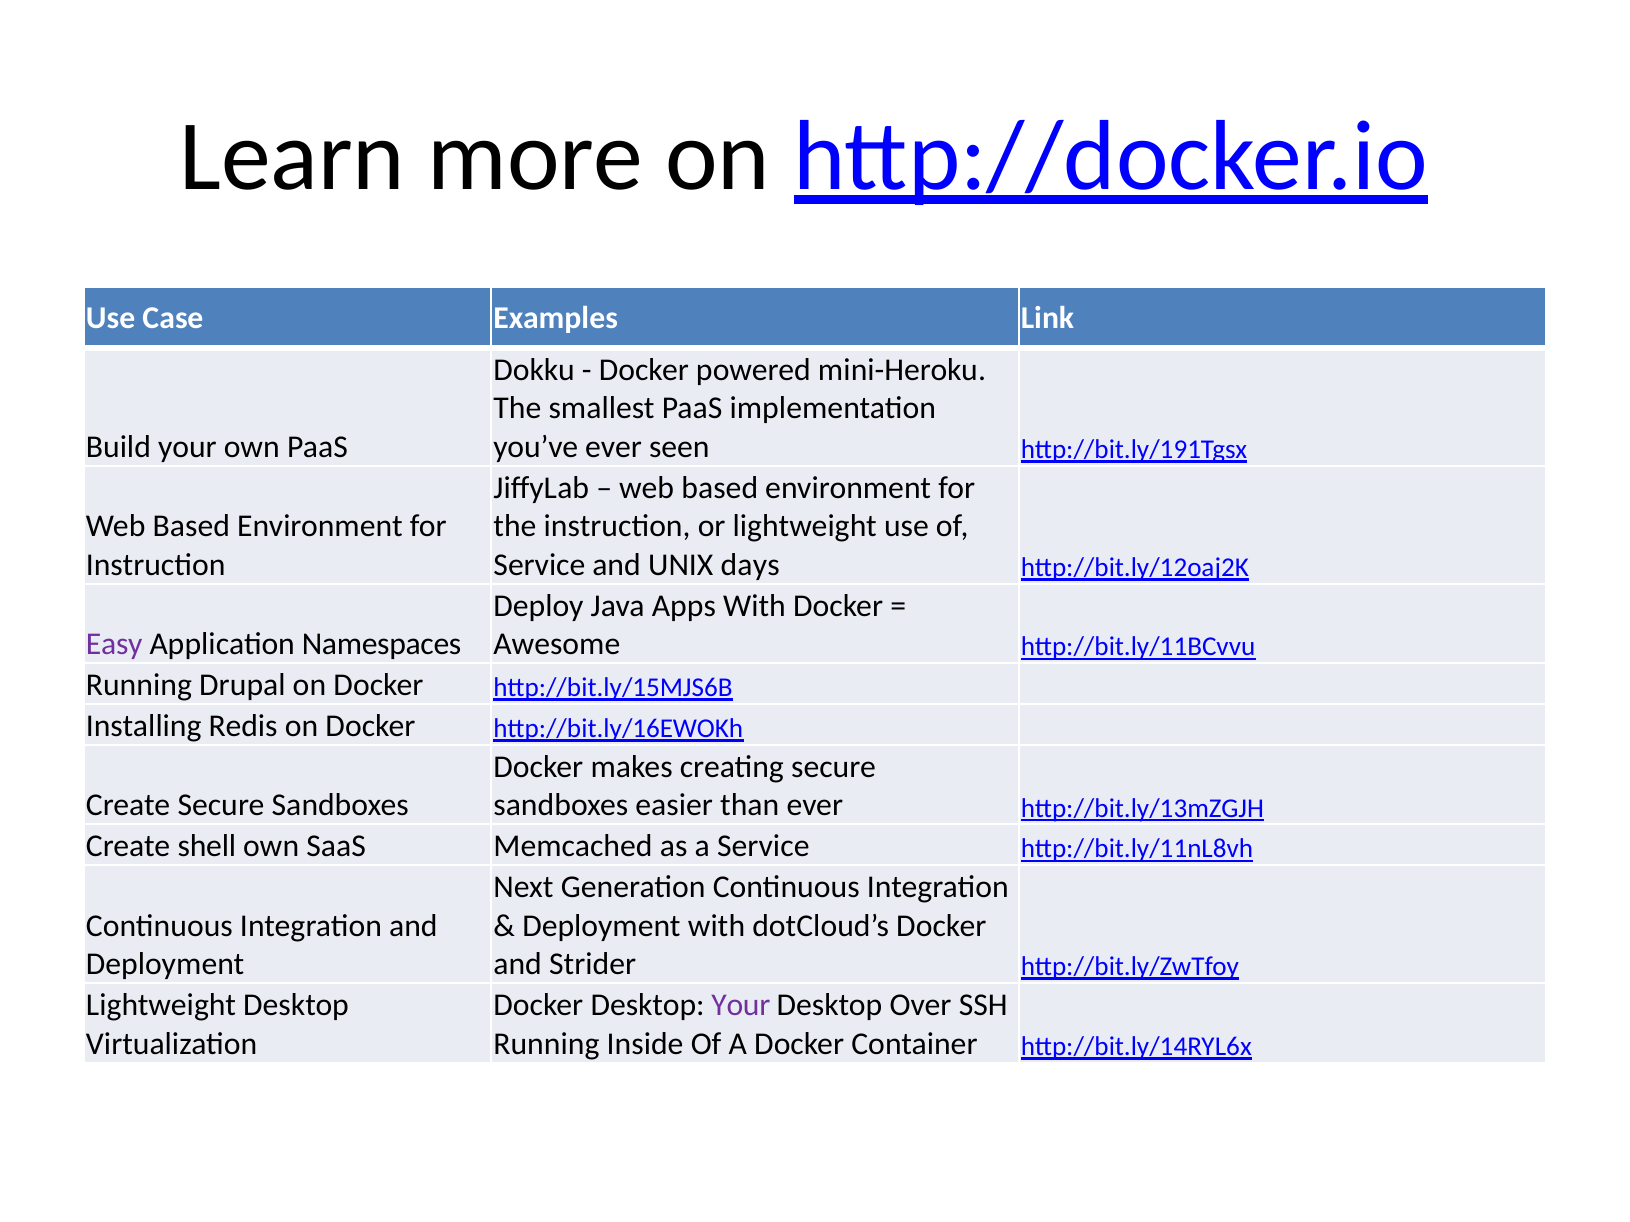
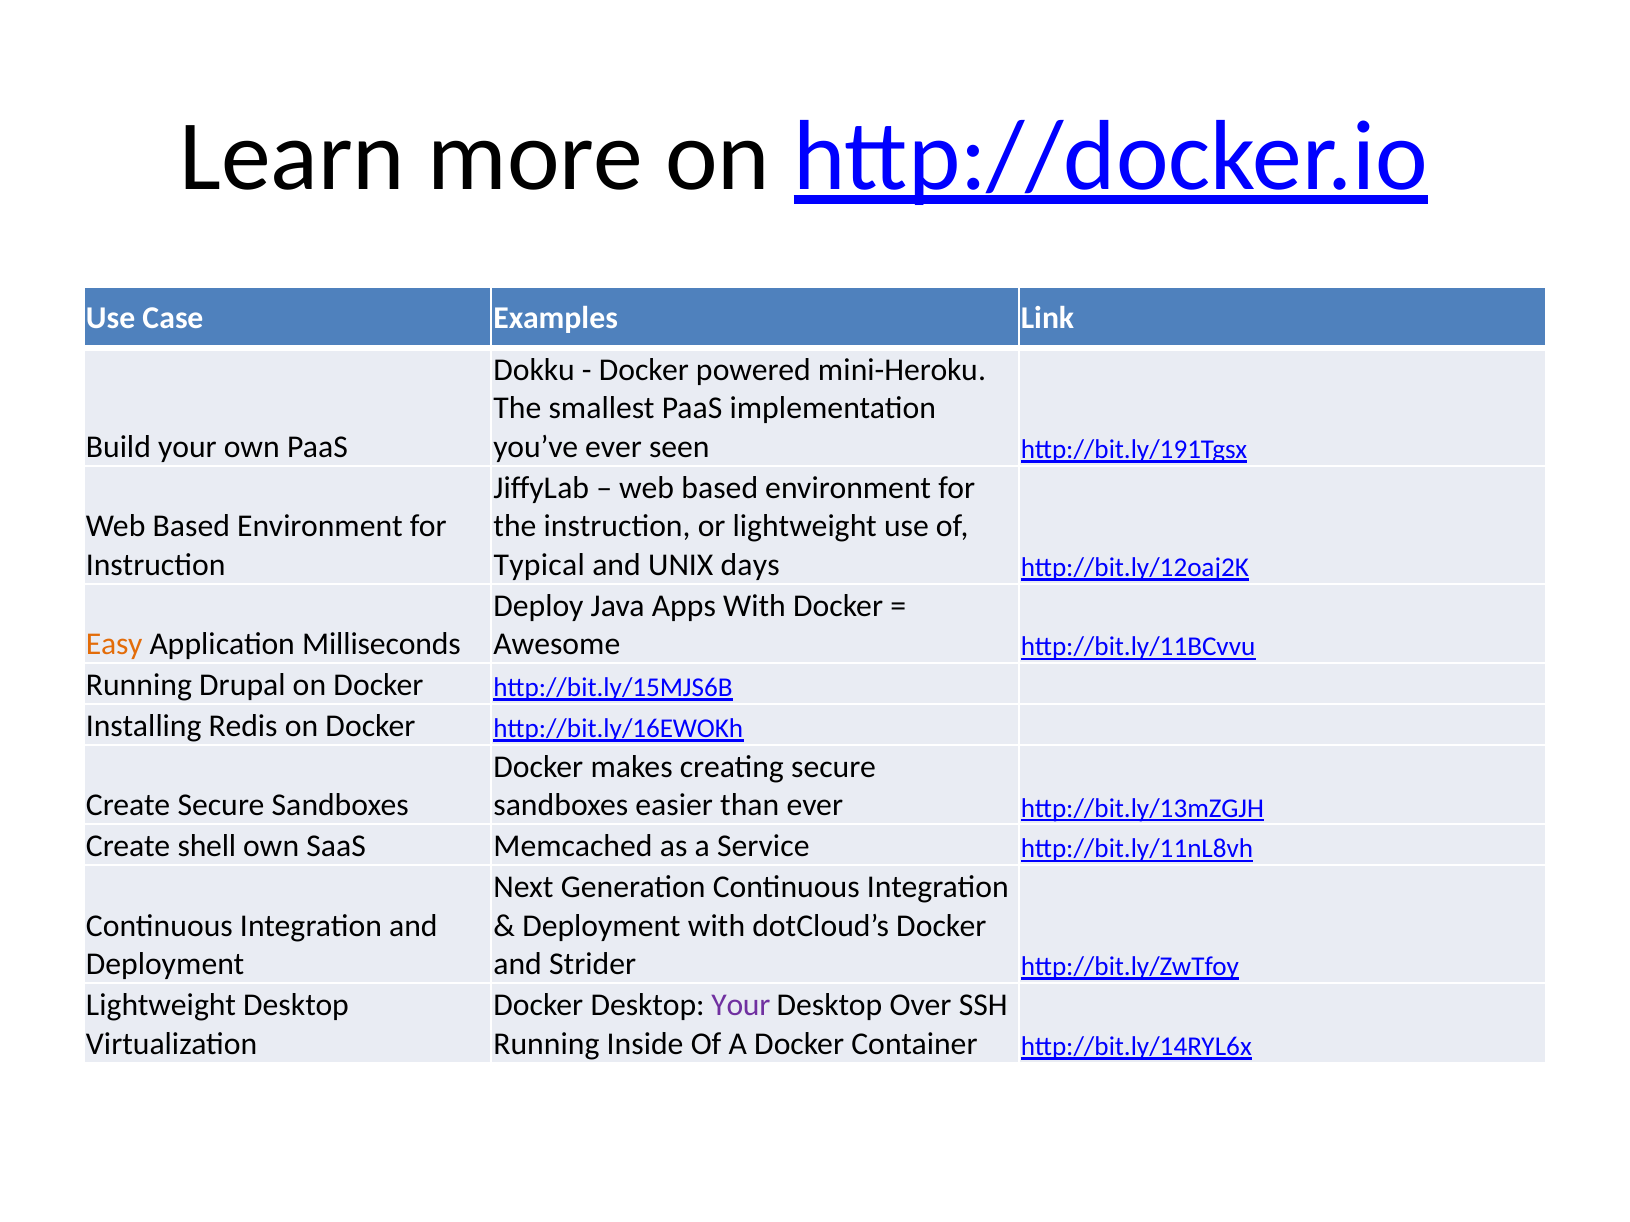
Service: Service -> Typical (539, 565)
Easy colour: purple -> orange (114, 645)
Namespaces: Namespaces -> Milliseconds (381, 645)
